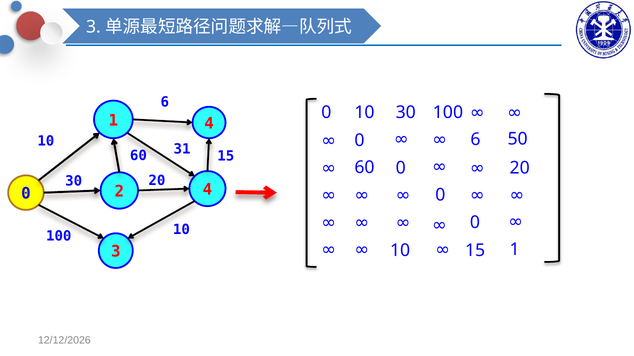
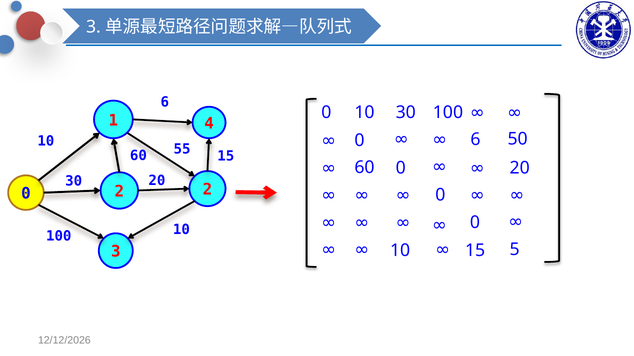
31: 31 -> 55 (182, 149)
2 4: 4 -> 2 (207, 190)
10 1: 1 -> 5 (515, 250)
